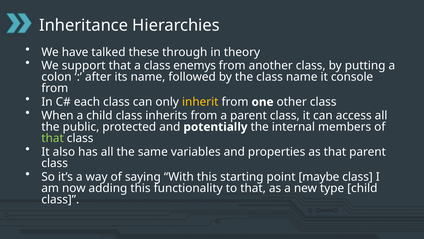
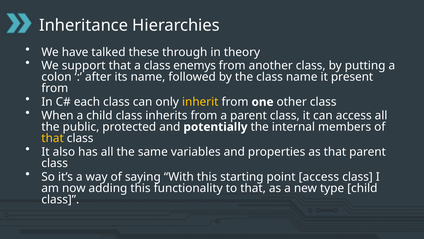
console: console -> present (352, 77)
that colour: light green -> yellow (53, 138)
point maybe: maybe -> access (319, 176)
